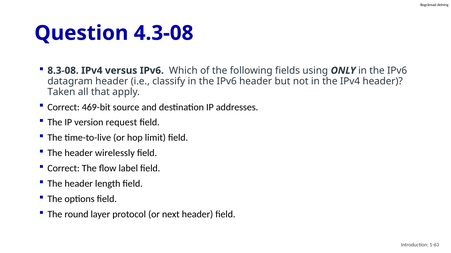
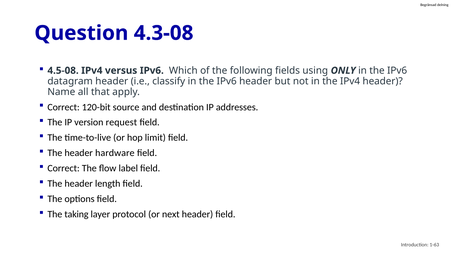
8.3-08: 8.3-08 -> 4.5-08 (63, 71)
Taken: Taken -> Name (61, 92)
469-bit: 469-bit -> 120-bit (96, 107)
wirelessly: wirelessly -> hardware (115, 153)
round: round -> taking (76, 215)
